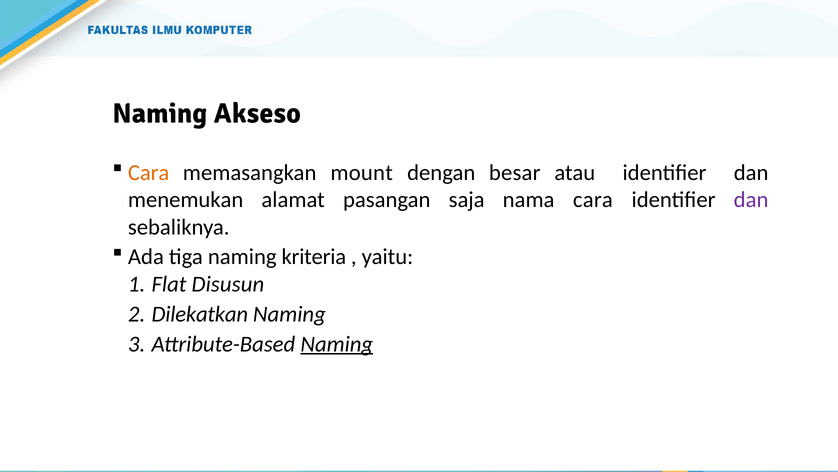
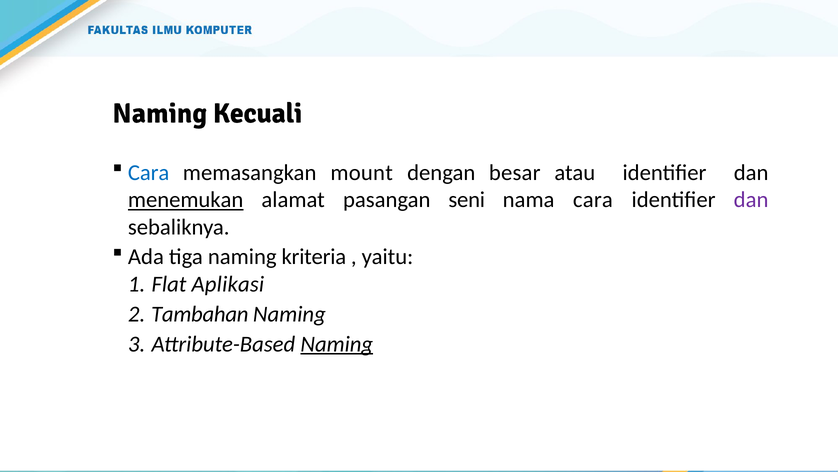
Akseso: Akseso -> Kecuali (258, 113)
Cara colour: orange -> blue (149, 172)
menemukan underline: none -> present (186, 200)
saja: saja -> seni (467, 200)
Disusun: Disusun -> Aplikasi (228, 284)
Dilekatkan: Dilekatkan -> Tambahan (200, 314)
